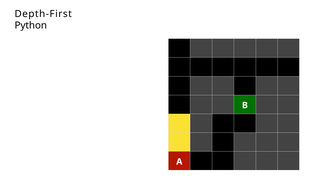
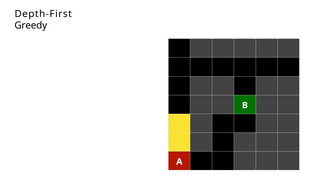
Python: Python -> Greedy (31, 26)
